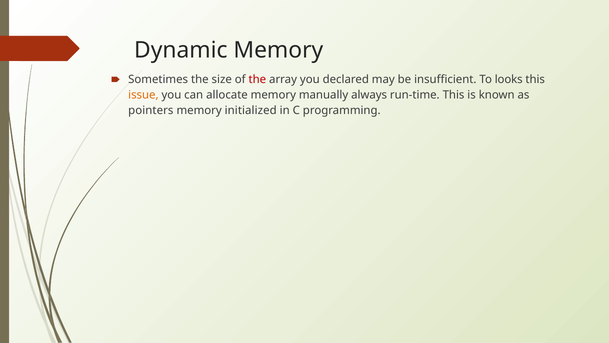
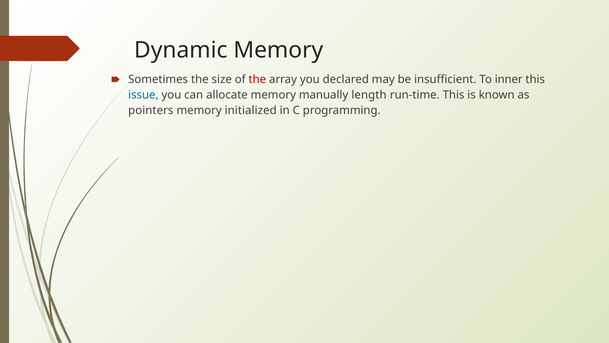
looks: looks -> inner (509, 79)
issue colour: orange -> blue (143, 95)
always: always -> length (369, 95)
